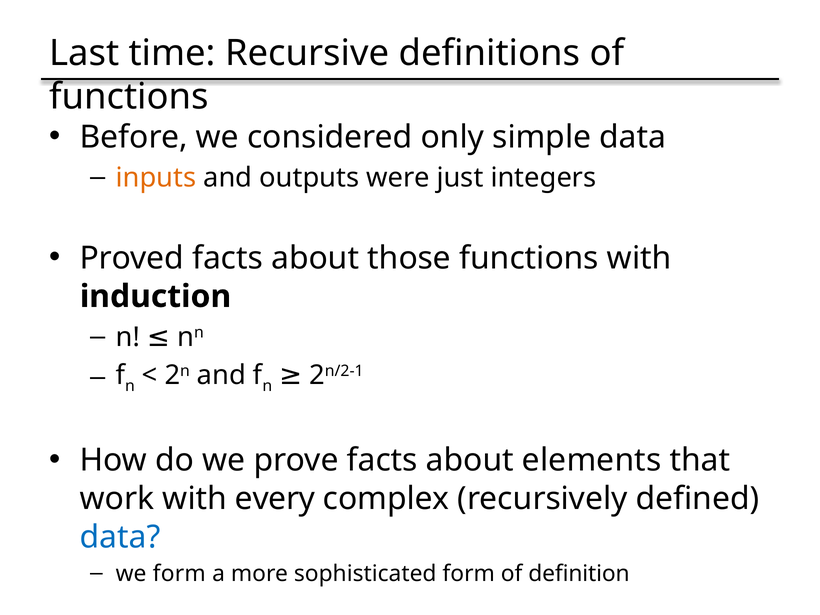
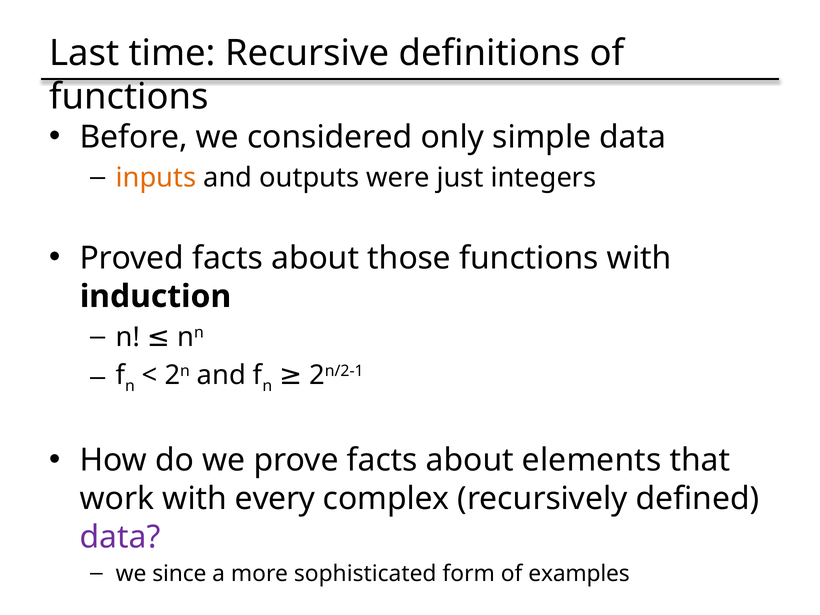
data colour: blue -> purple (120, 537)
we form: form -> since (179, 574)
definition: definition -> examples (579, 574)
